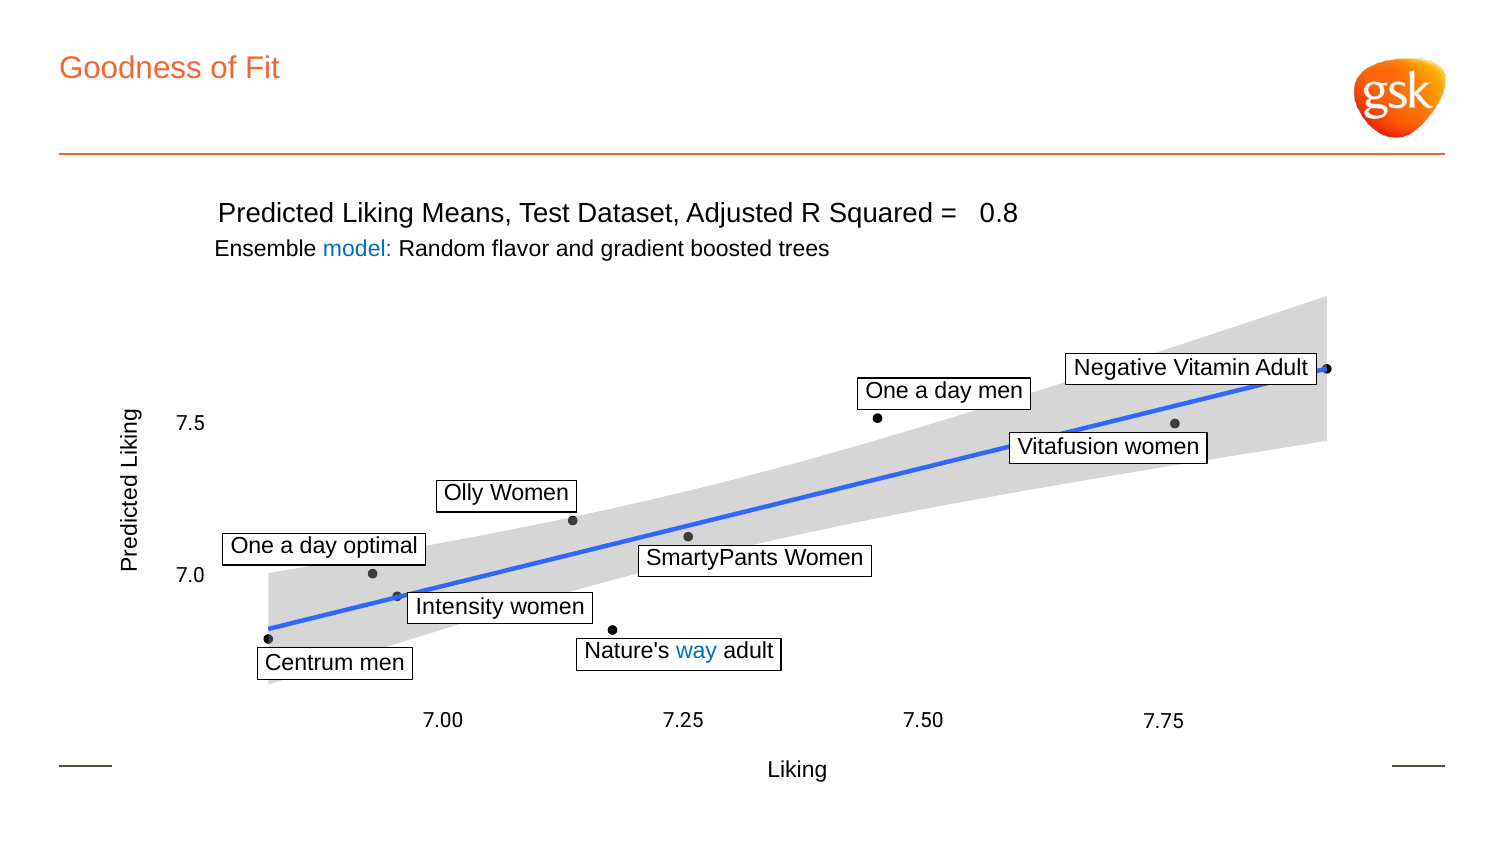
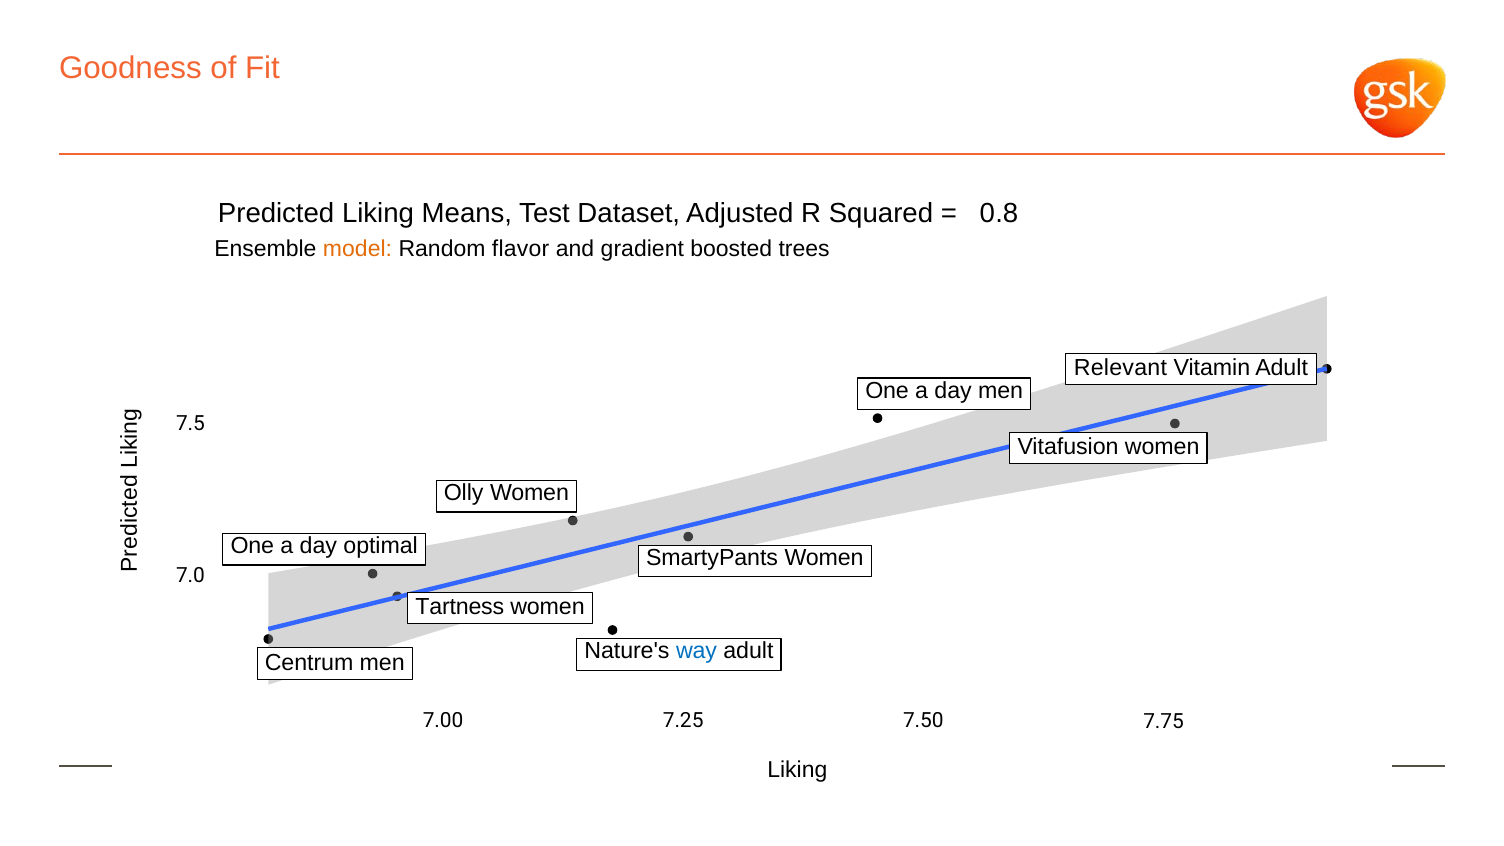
model colour: blue -> orange (358, 249)
Negative: Negative -> Relevant (1120, 368)
Intensity: Intensity -> Tartness (460, 607)
